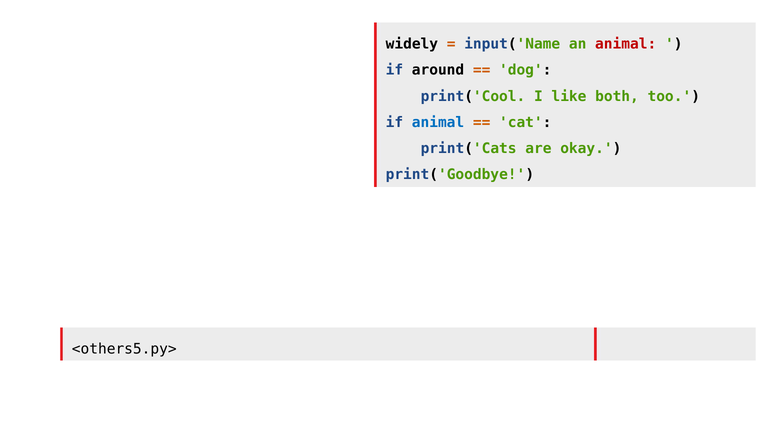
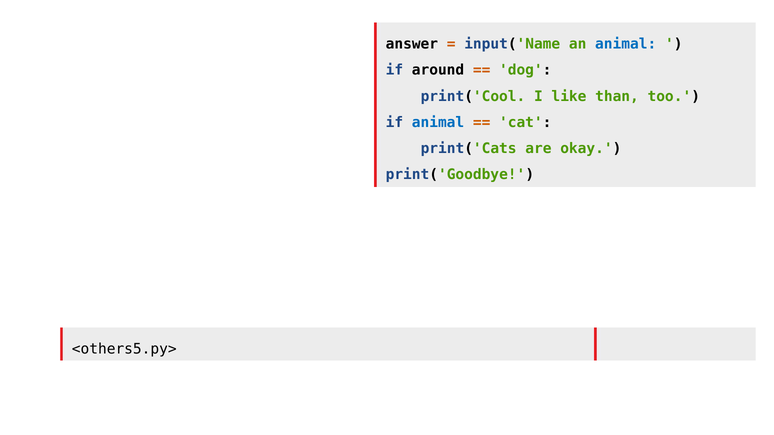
widely: widely -> answer (412, 44)
animal colour: red -> blue (626, 44)
both: both -> than (617, 96)
